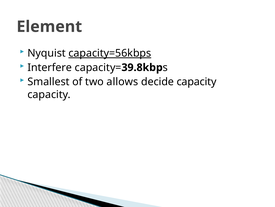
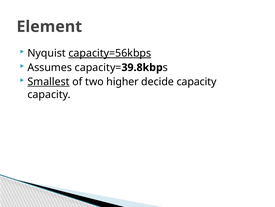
Interfere: Interfere -> Assumes (50, 67)
Smallest underline: none -> present (49, 82)
allows: allows -> higher (122, 82)
